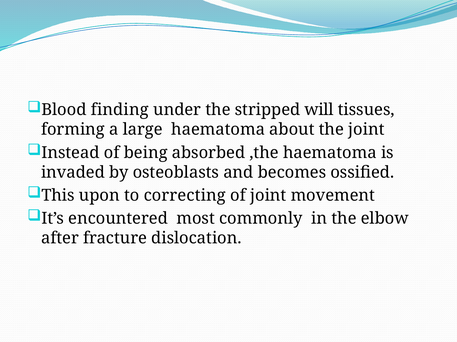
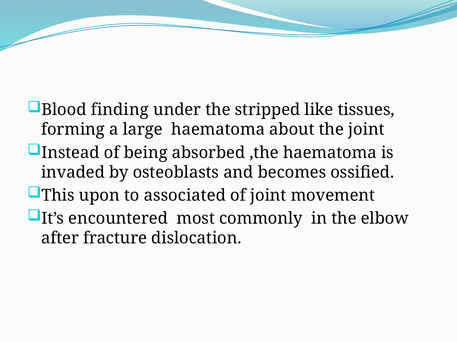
will: will -> like (319, 110)
correcting: correcting -> associated (185, 196)
